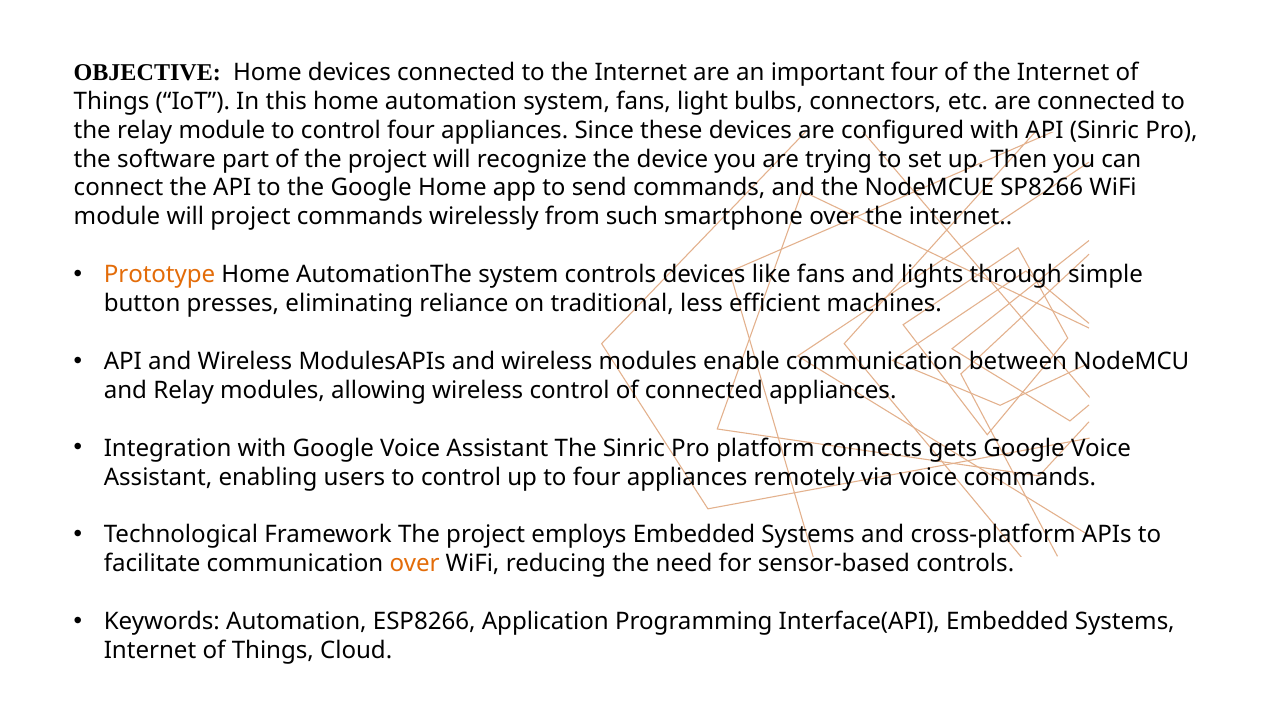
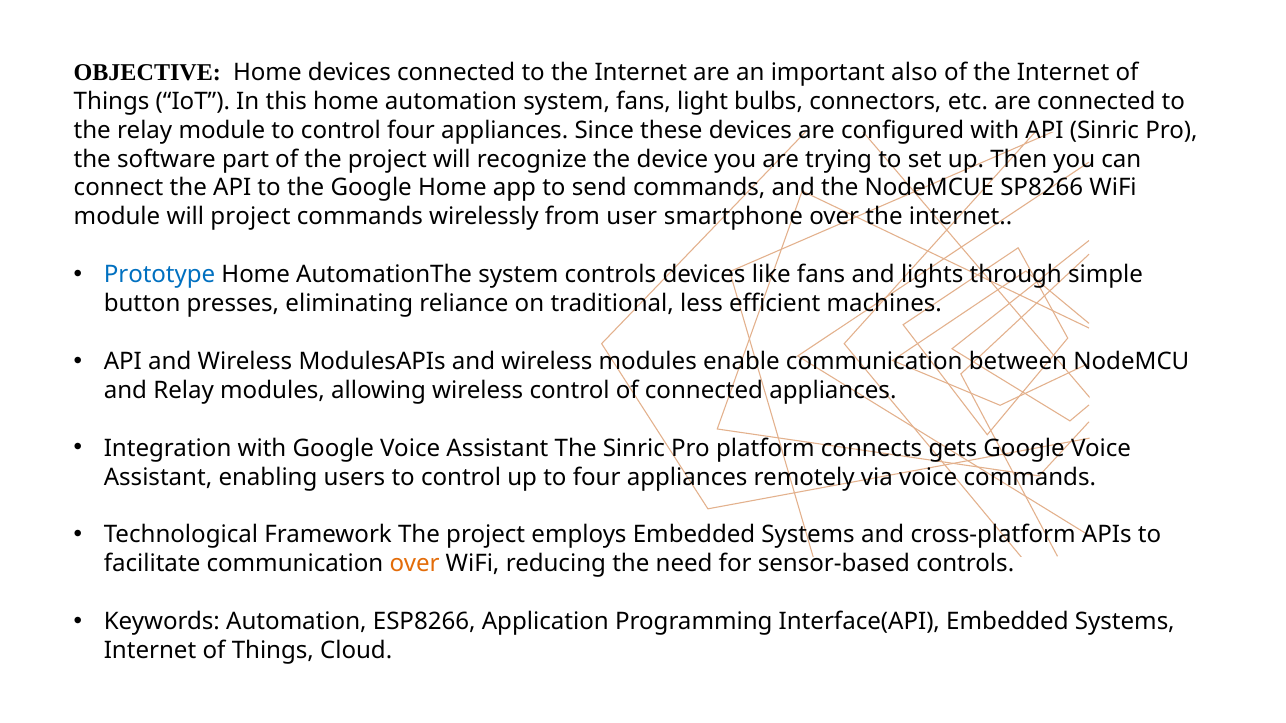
important four: four -> also (914, 72)
such: such -> user (632, 217)
Prototype colour: orange -> blue (160, 275)
